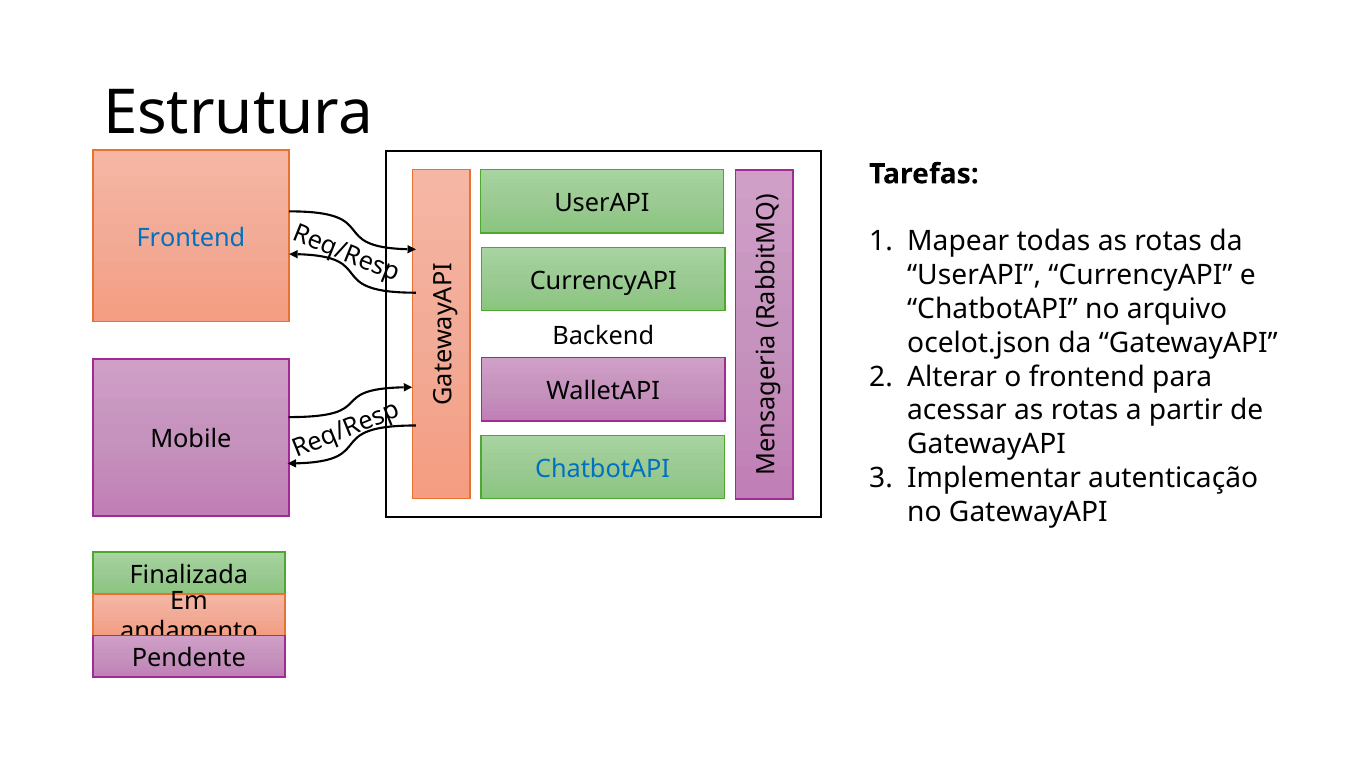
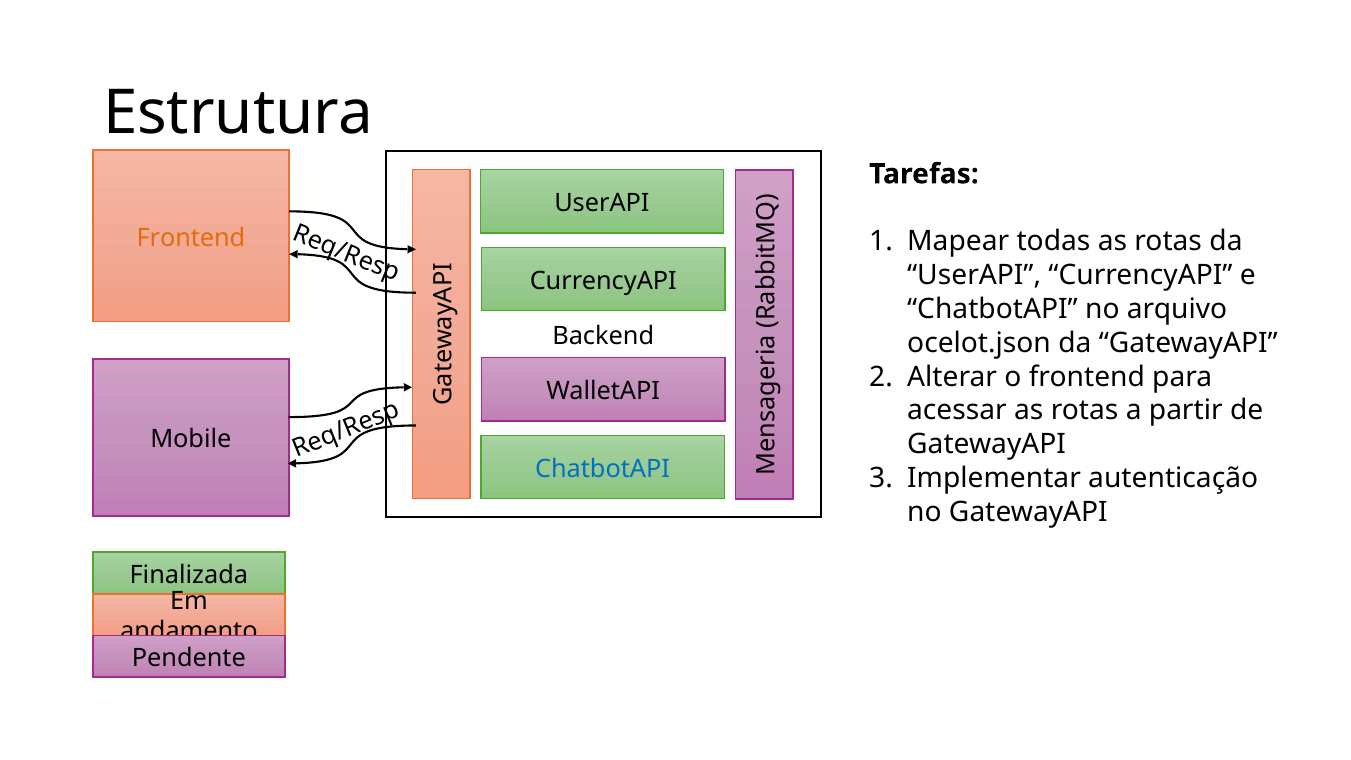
Frontend colour: blue -> orange (191, 238)
